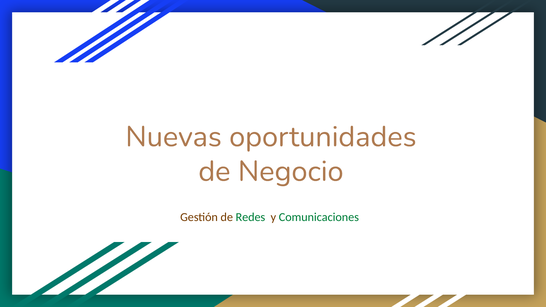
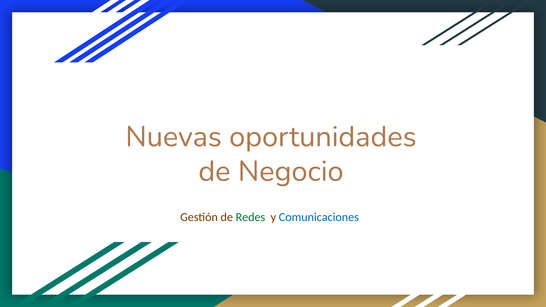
Comunicaciones colour: green -> blue (319, 217)
